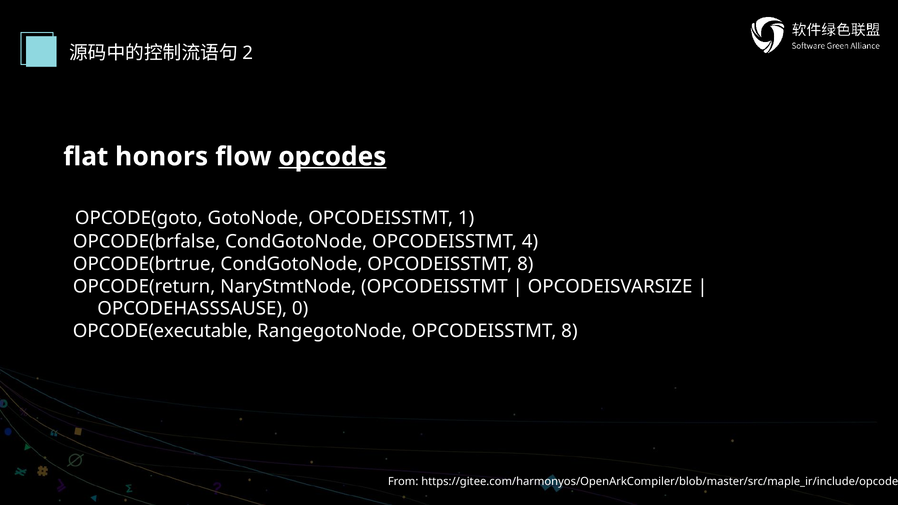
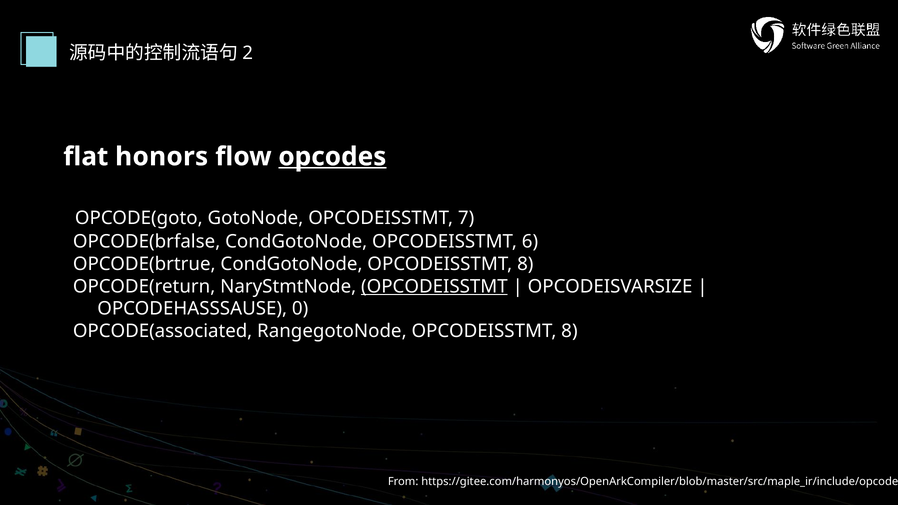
1: 1 -> 7 (466, 218)
4: 4 -> 6 (530, 242)
OPCODEISSTMT underline: none -> present (434, 286)
OPCODE(executable: OPCODE(executable -> OPCODE(associated (163, 331)
